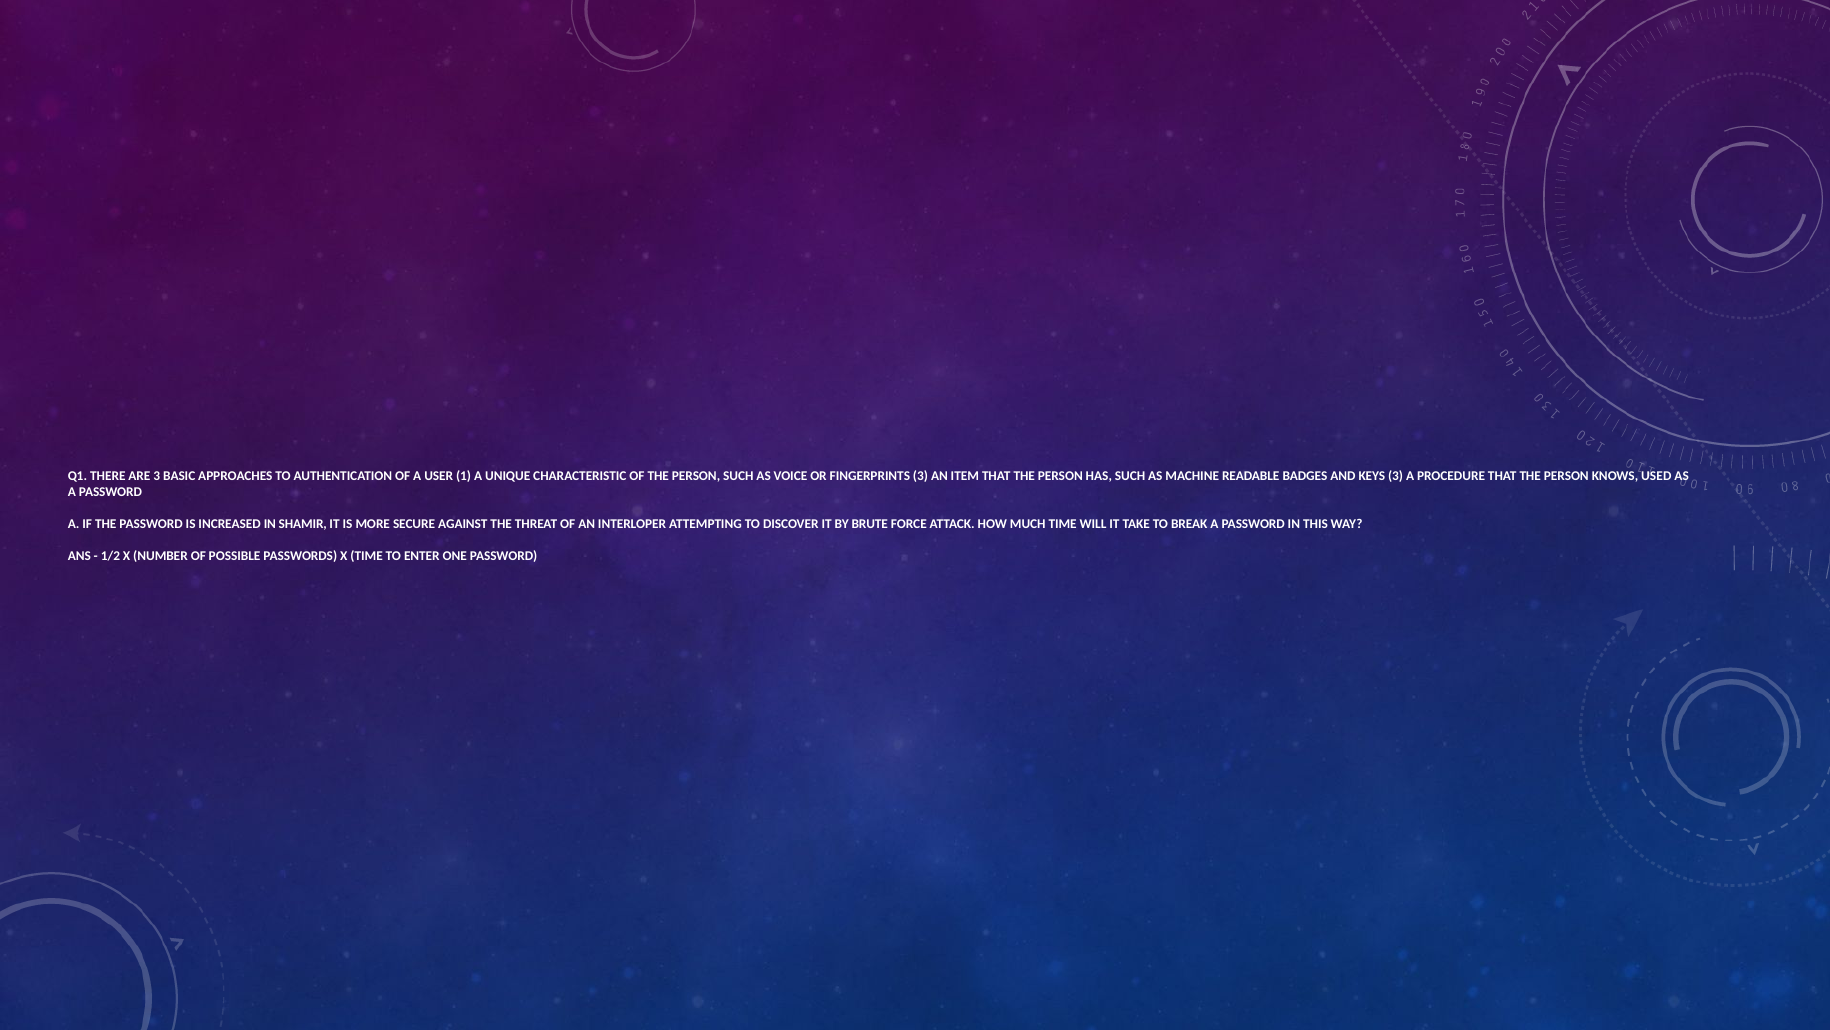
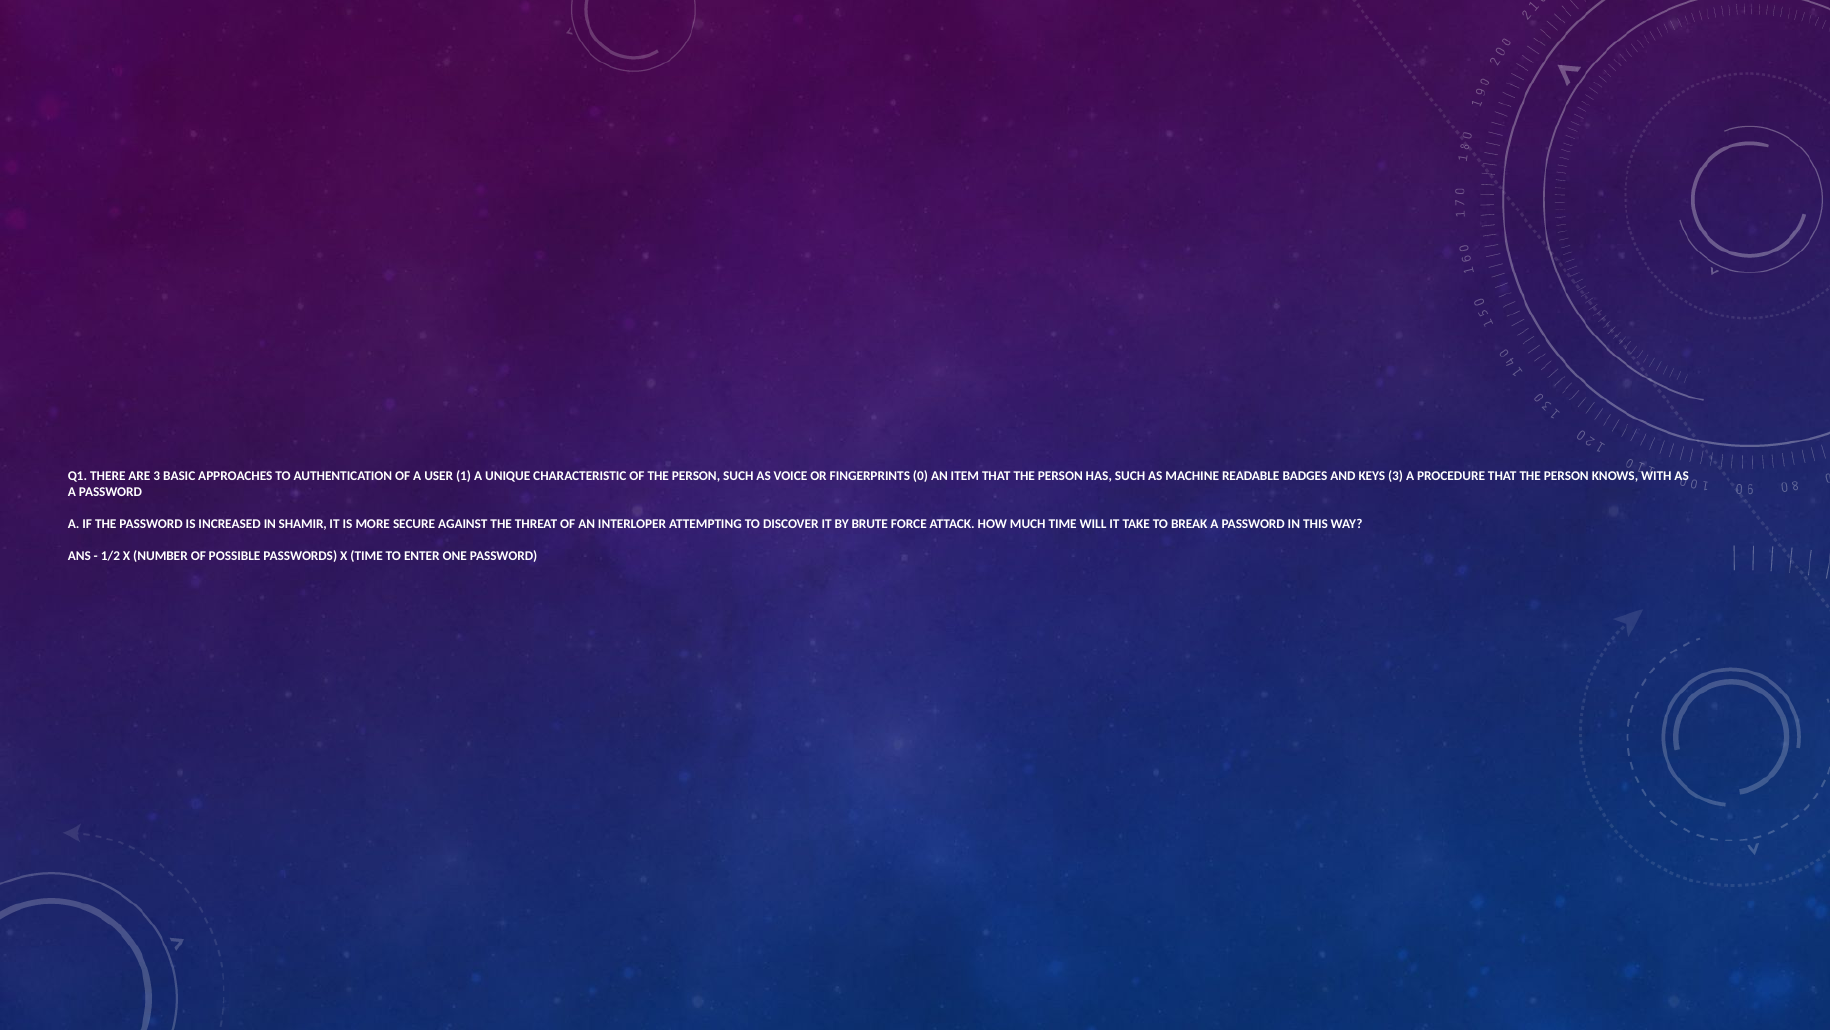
FINGERPRINTS 3: 3 -> 0 (921, 476)
USED: USED -> WITH (1656, 476)
